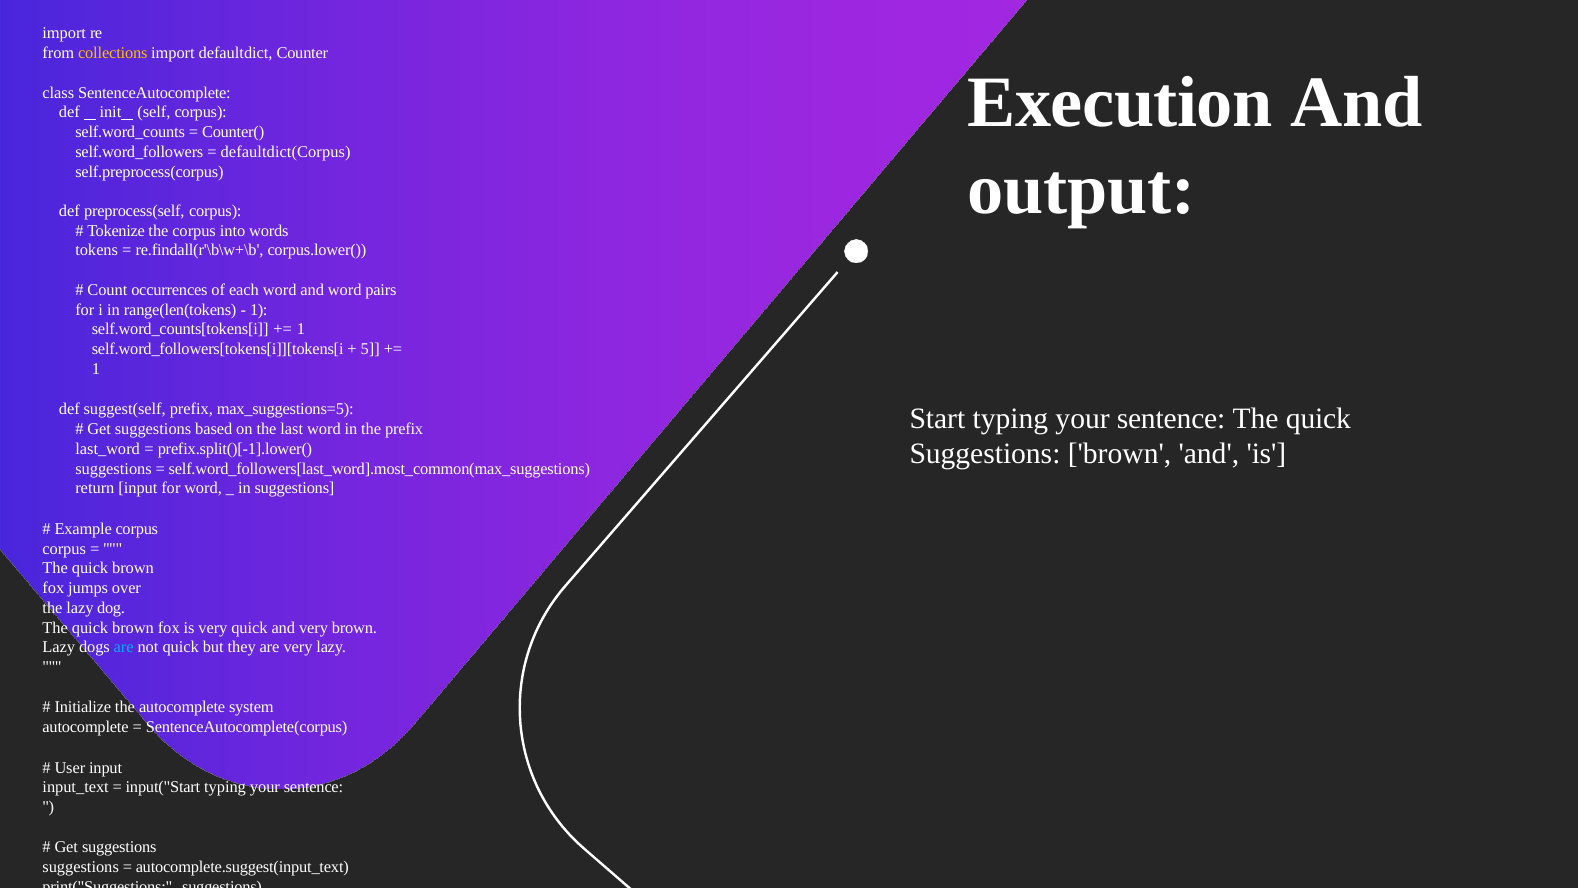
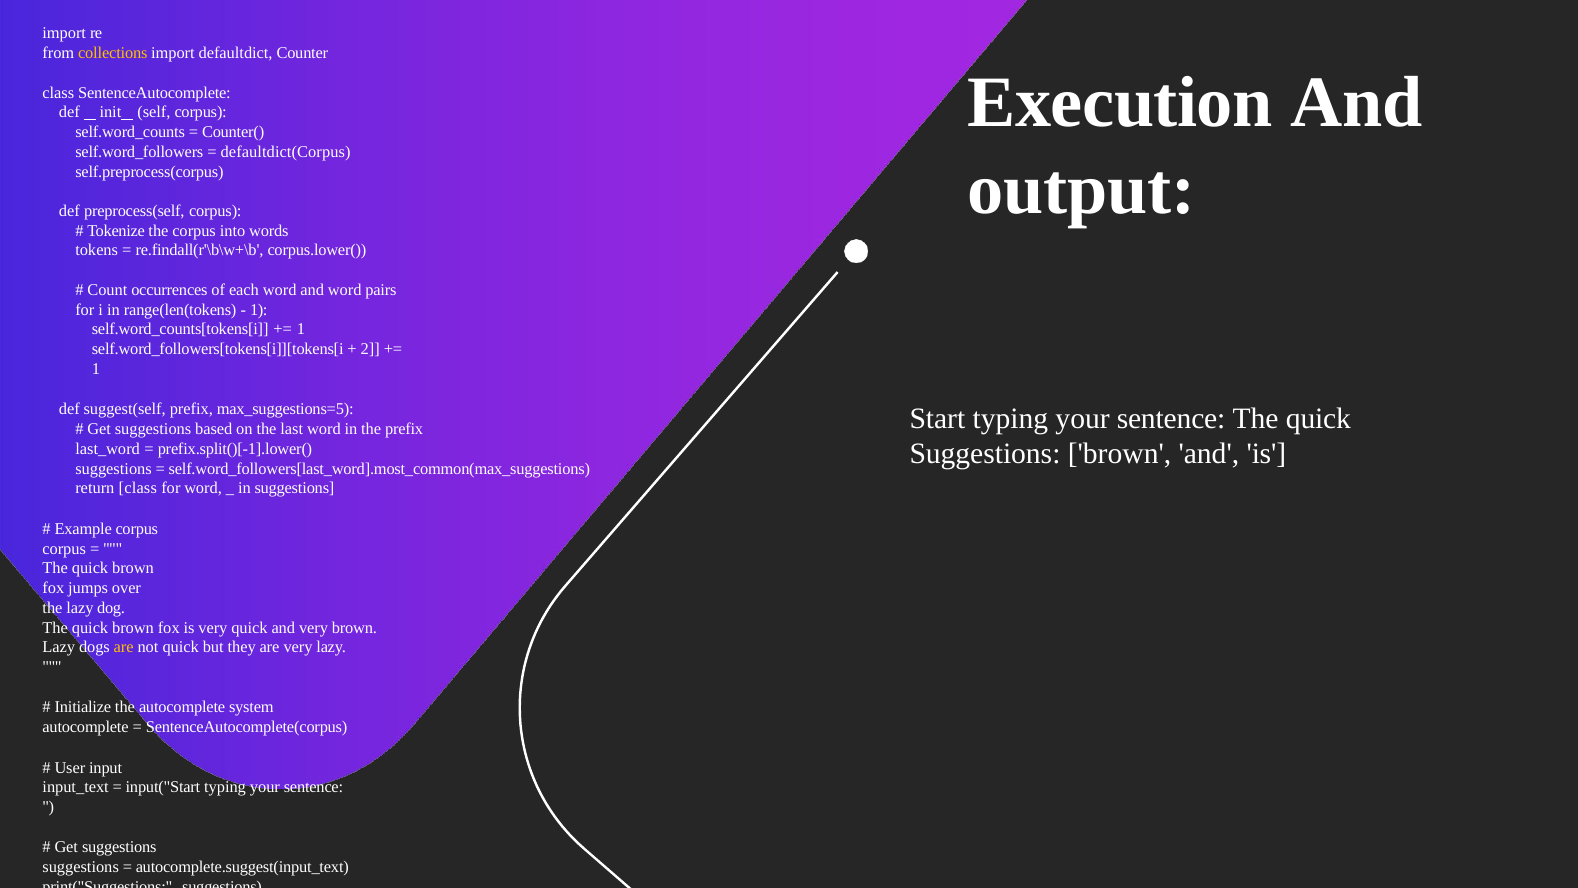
5: 5 -> 2 (370, 349)
return input: input -> class (138, 488)
are colour: light blue -> yellow (124, 647)
